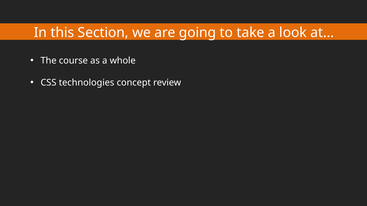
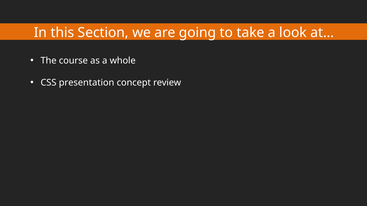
technologies: technologies -> presentation (87, 83)
